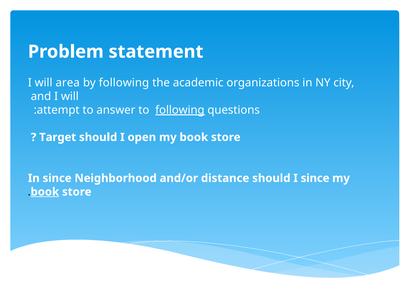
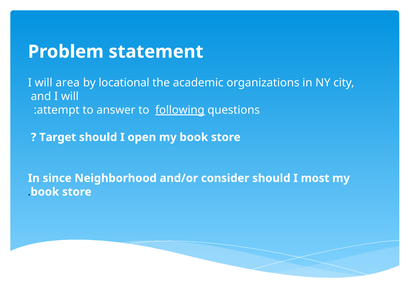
by following: following -> locational (124, 83)
distance: distance -> consider (225, 178)
I since: since -> most (315, 178)
book underline: present -> none (45, 192)
